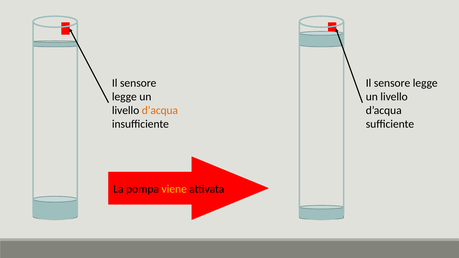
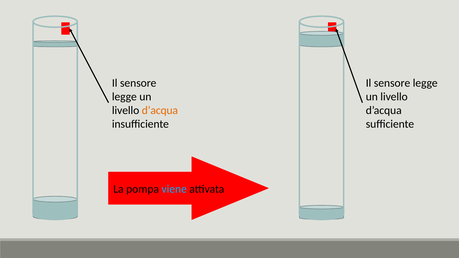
viene colour: yellow -> light blue (174, 189)
